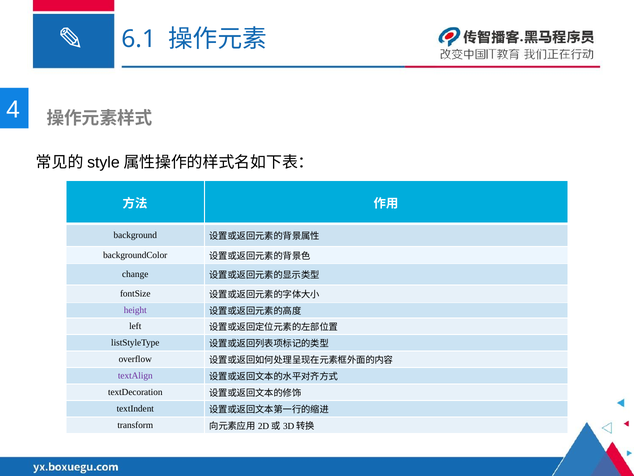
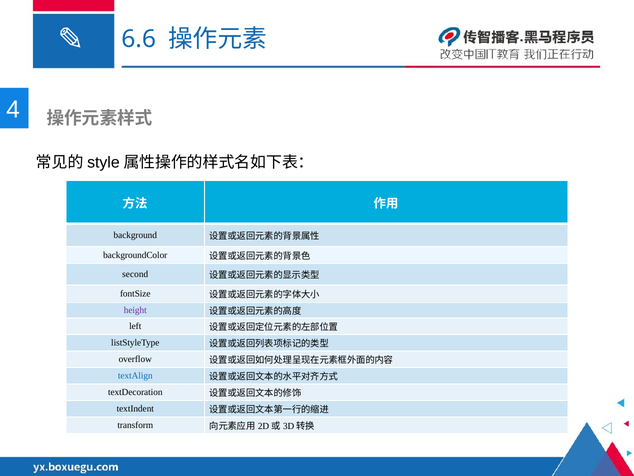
6.1: 6.1 -> 6.6 (139, 39)
change: change -> second (135, 274)
textAlign colour: purple -> blue (135, 375)
